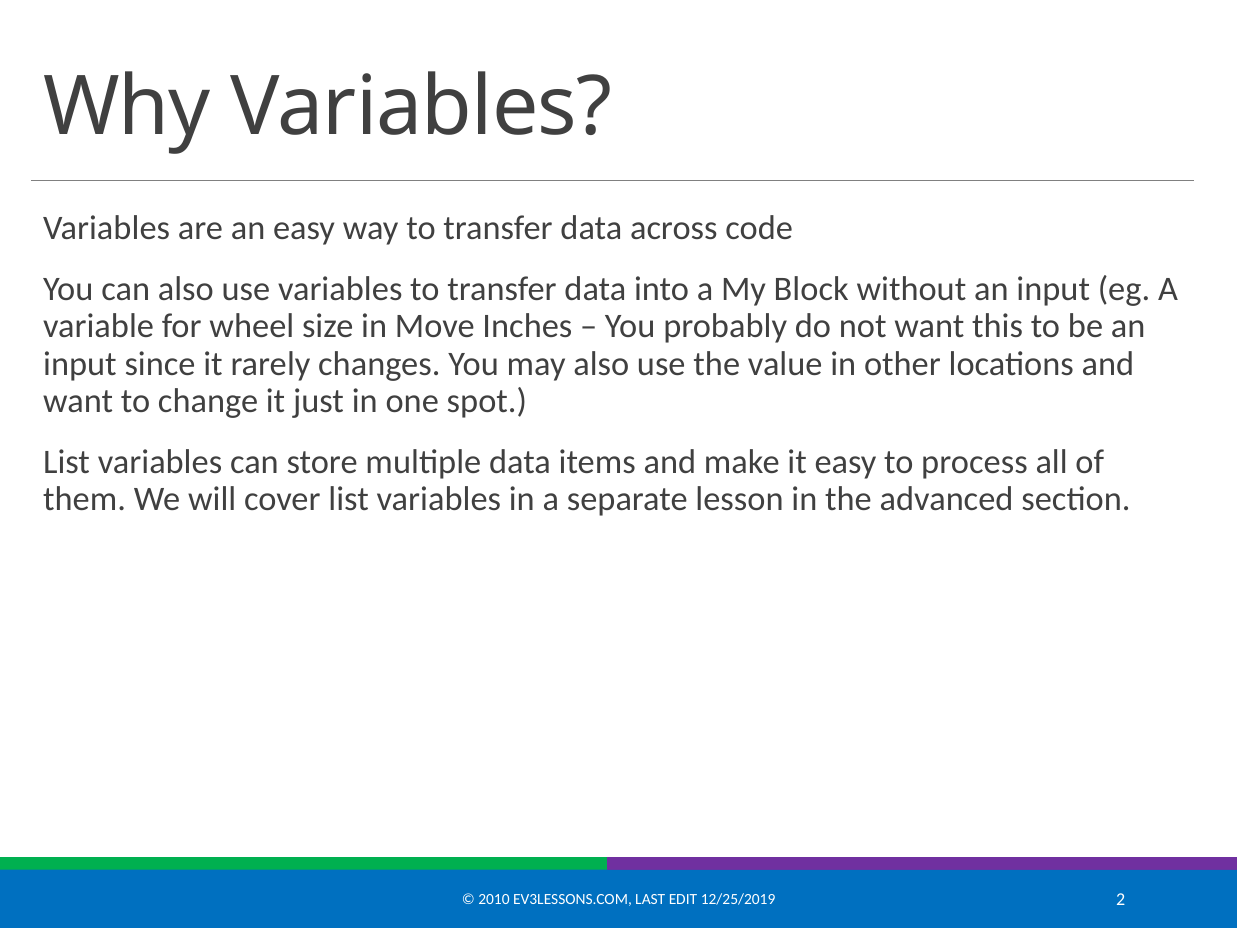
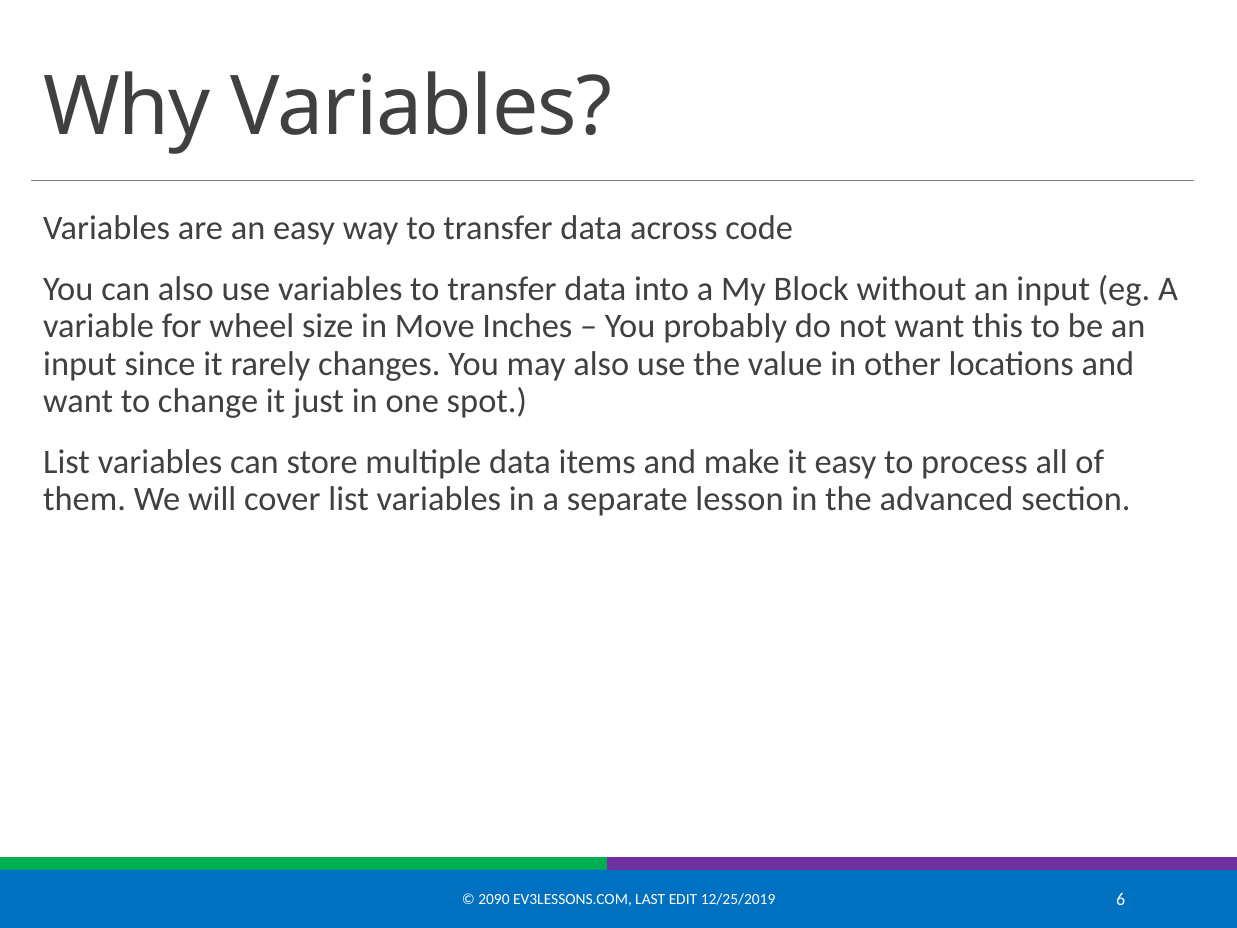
2010: 2010 -> 2090 (494, 900)
2: 2 -> 6 (1121, 900)
